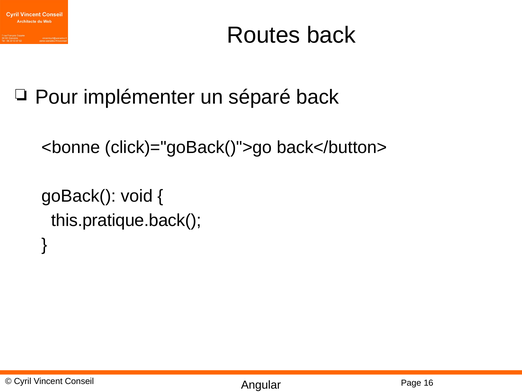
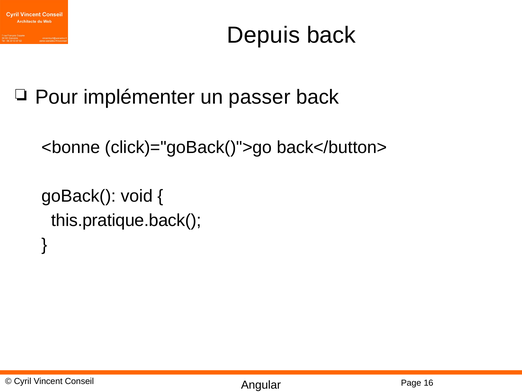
Routes: Routes -> Depuis (263, 35)
séparé: séparé -> passer (260, 97)
